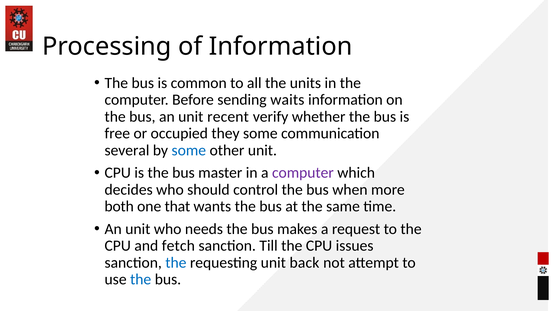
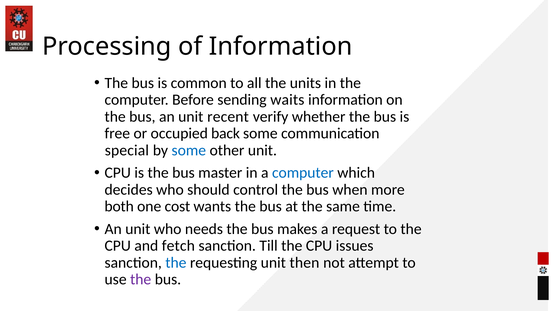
they: they -> back (226, 134)
several: several -> special (127, 151)
computer colour: purple -> blue (303, 173)
that: that -> cost (177, 207)
back: back -> then (304, 263)
the colour: blue -> purple (141, 280)
